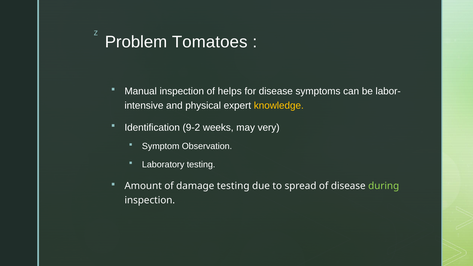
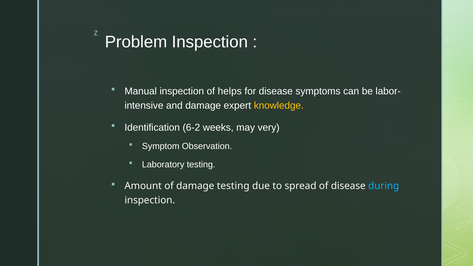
Problem Tomatoes: Tomatoes -> Inspection (210, 42)
and physical: physical -> damage (203, 105)
9-2: 9-2 -> 6-2 (191, 128)
during colour: light green -> light blue (384, 186)
